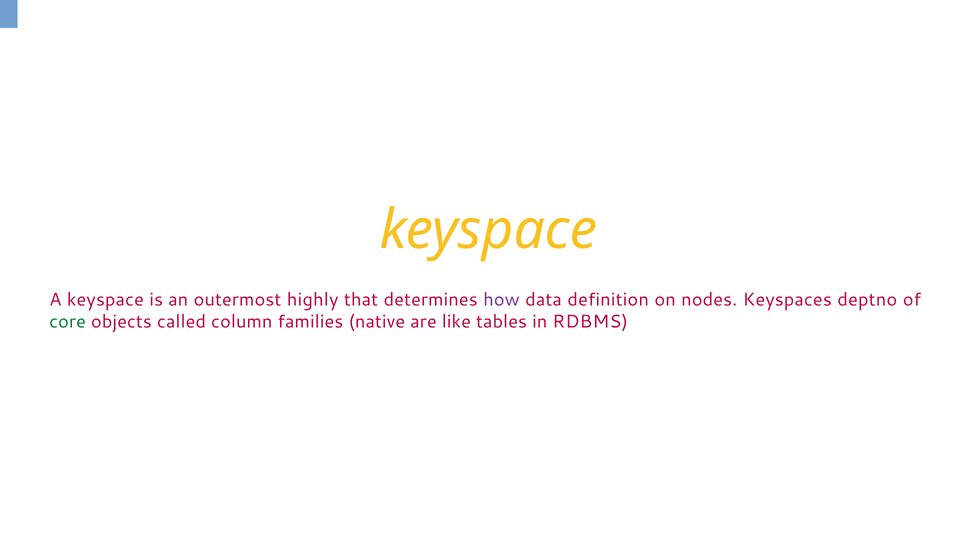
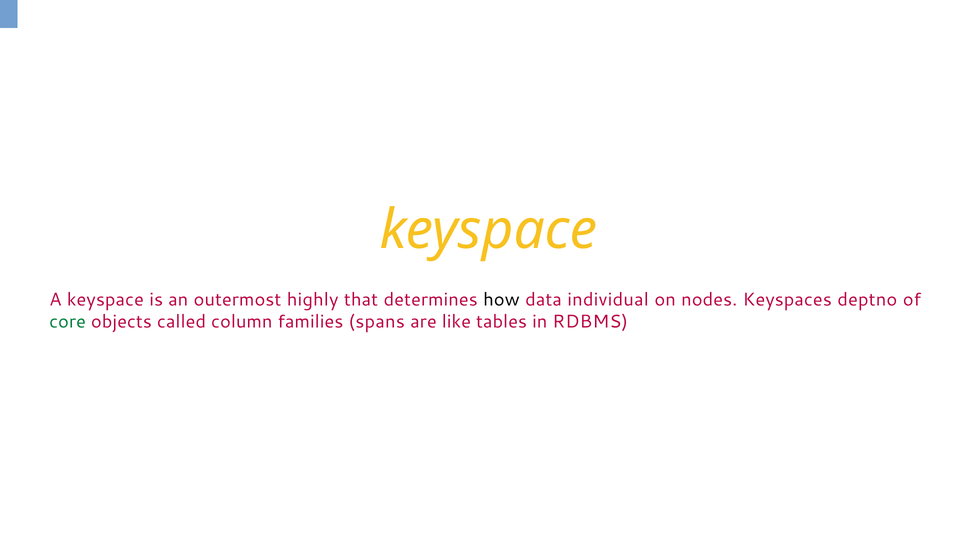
how colour: purple -> black (501, 299)
definition: definition -> individual (608, 299)
native: native -> spans (377, 321)
